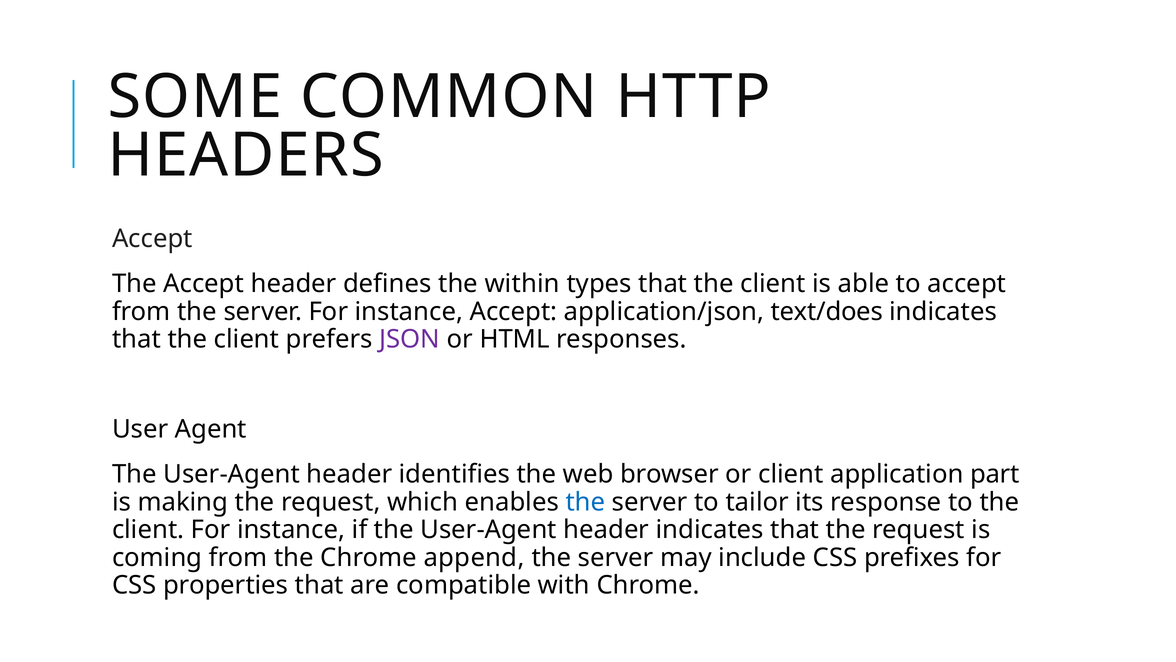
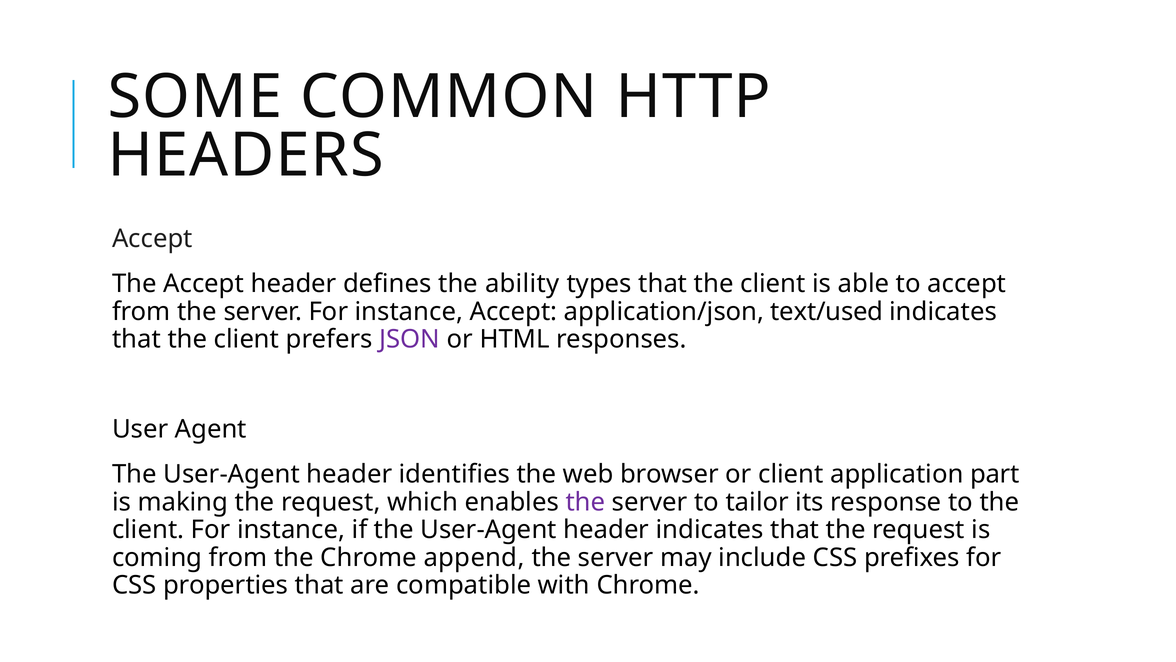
within: within -> ability (522, 284)
text/does: text/does -> text/used (827, 311)
the colour: blue -> purple (585, 502)
